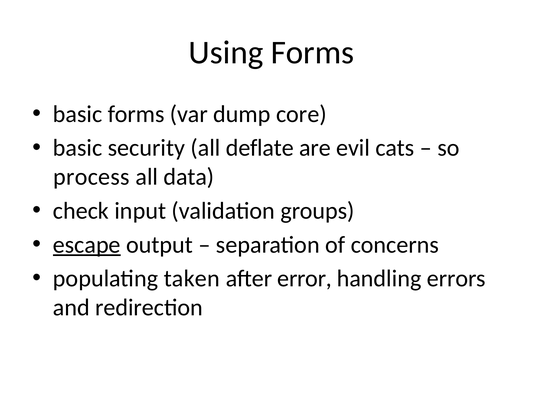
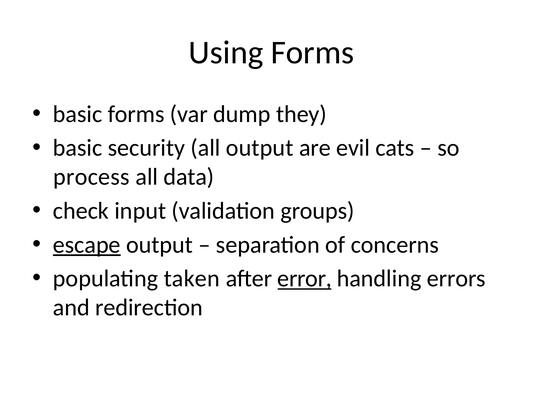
core: core -> they (301, 114)
all deflate: deflate -> output (260, 148)
error underline: none -> present (305, 278)
